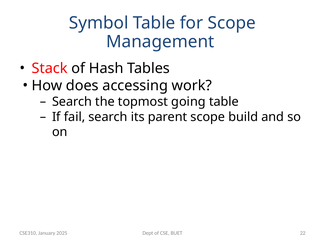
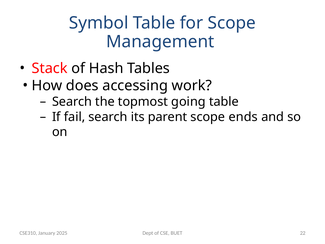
build: build -> ends (243, 117)
